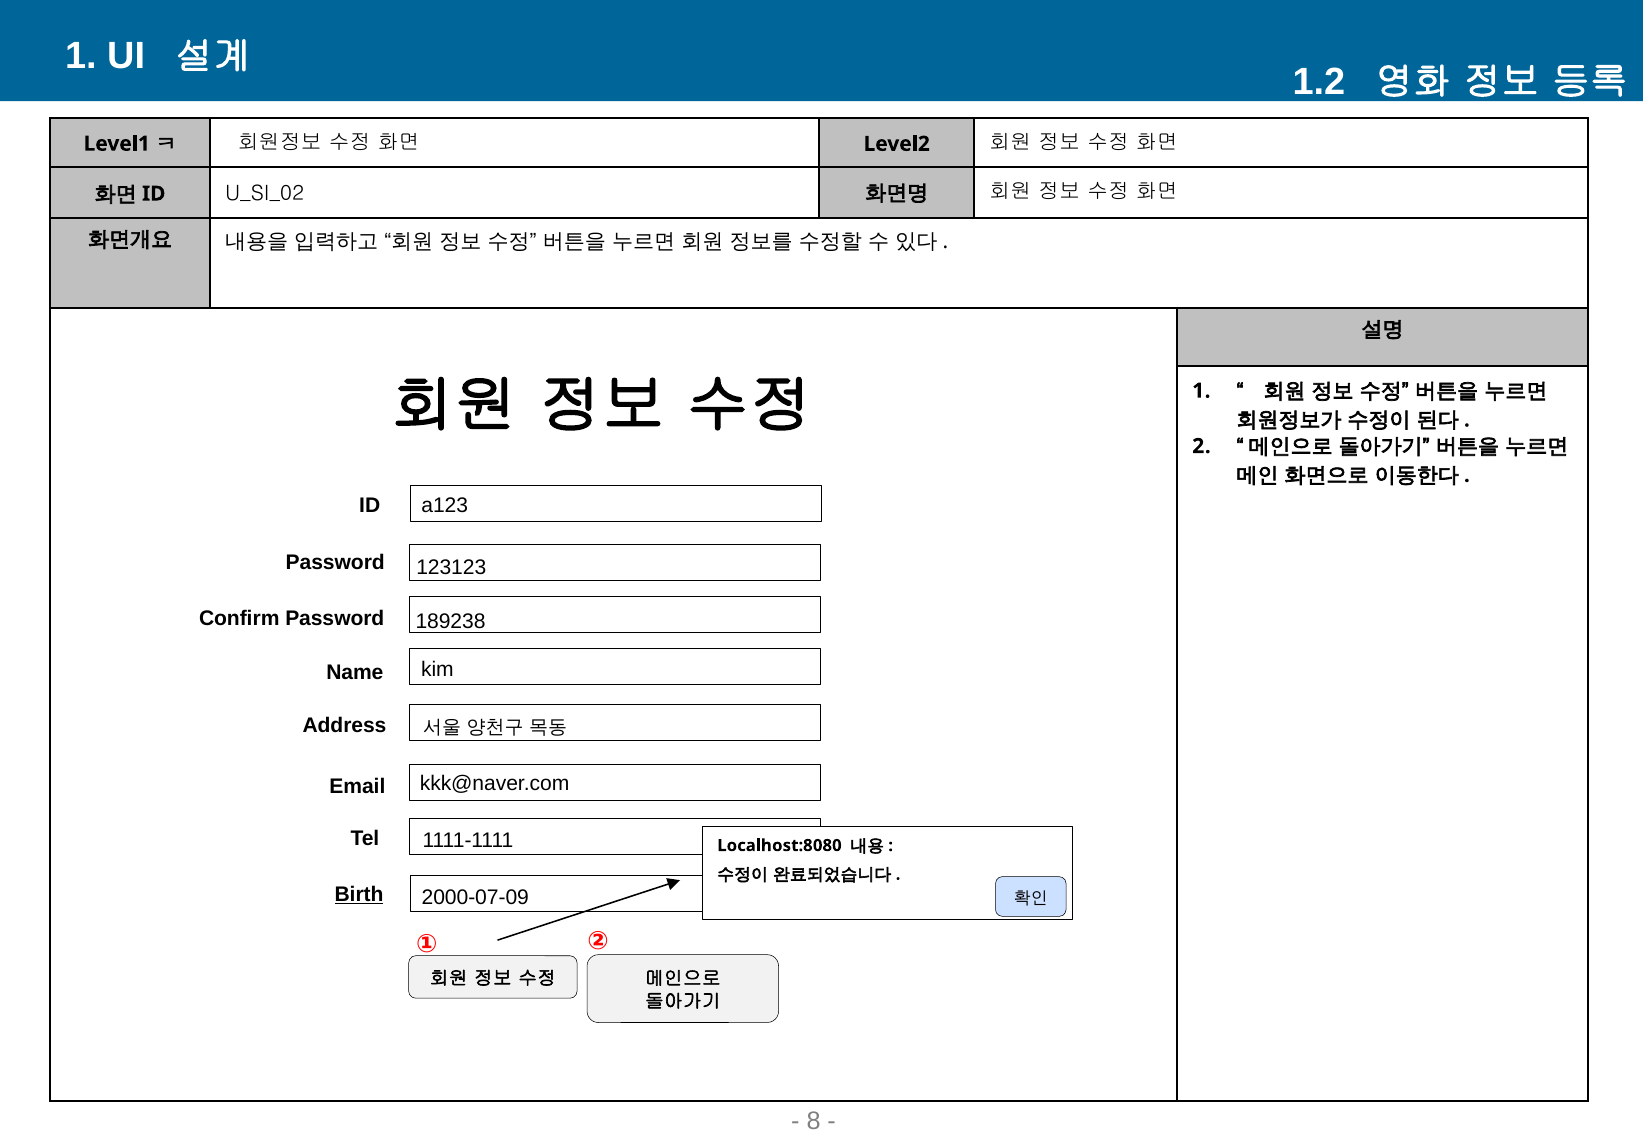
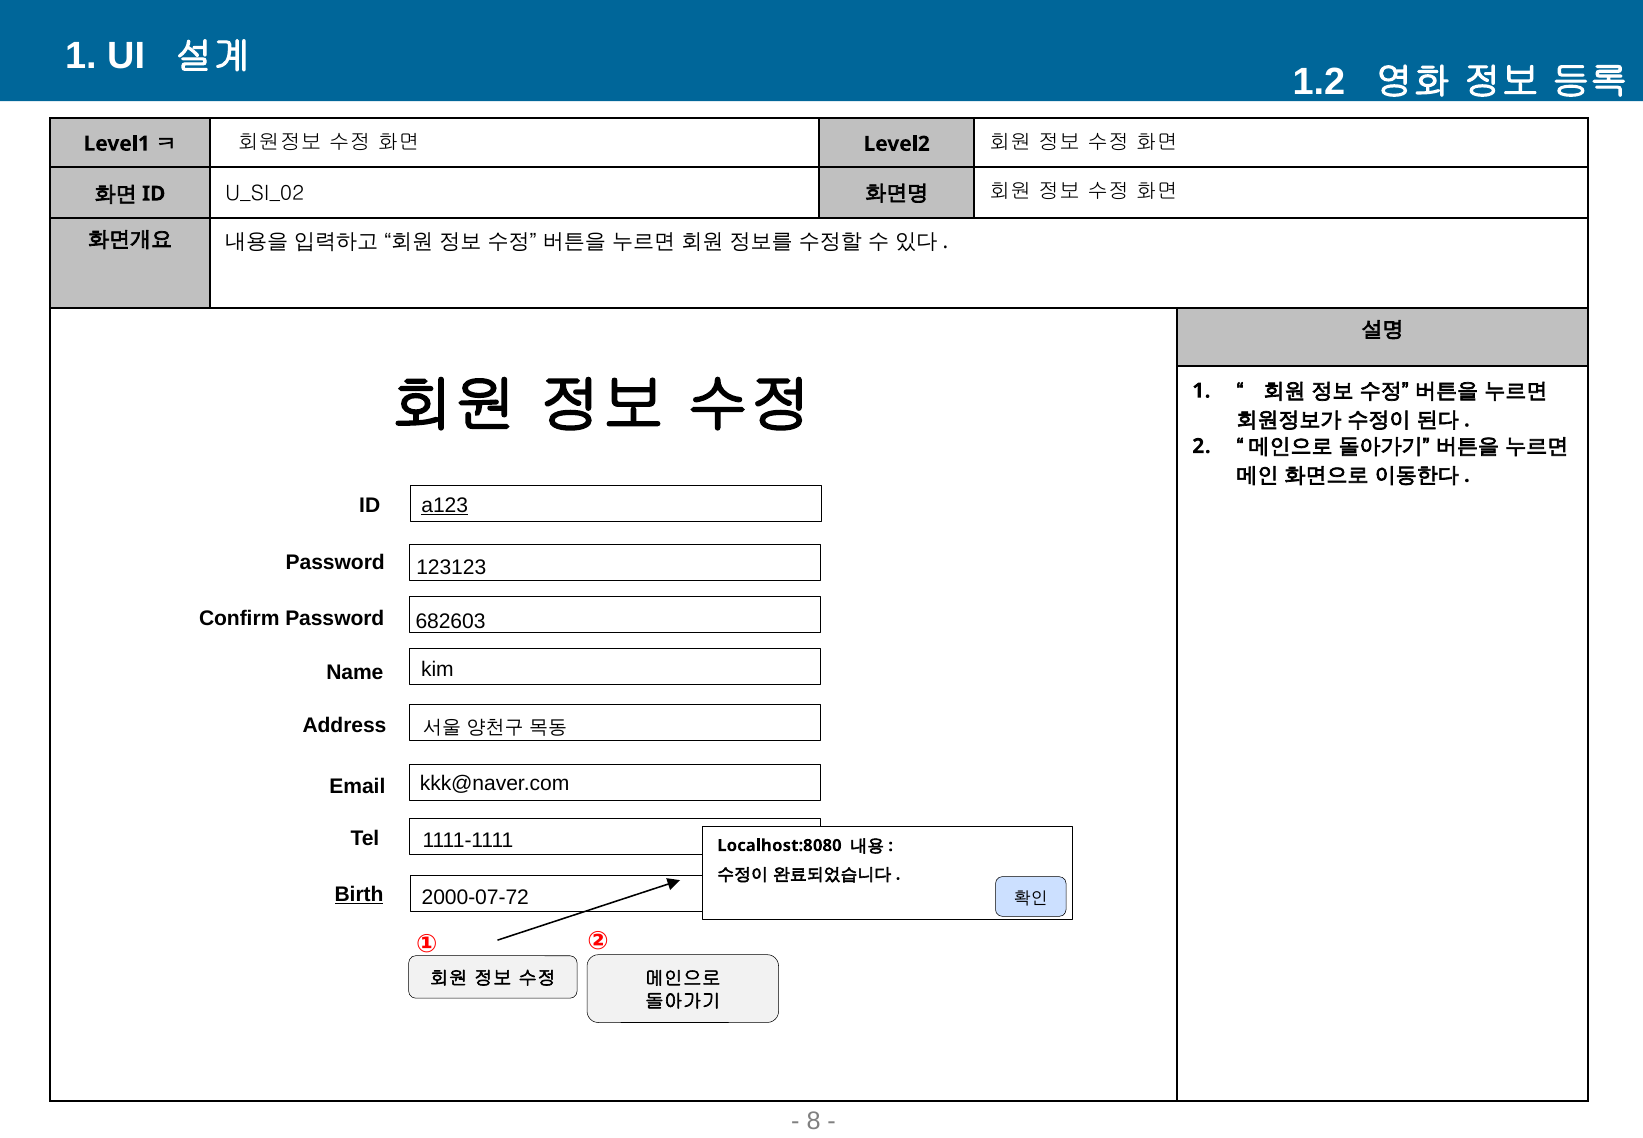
a123 underline: none -> present (445, 506)
189238: 189238 -> 682603 (451, 621)
2000-07-09: 2000-07-09 -> 2000-07-72 (475, 897)
